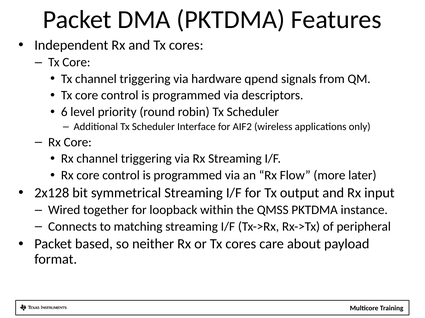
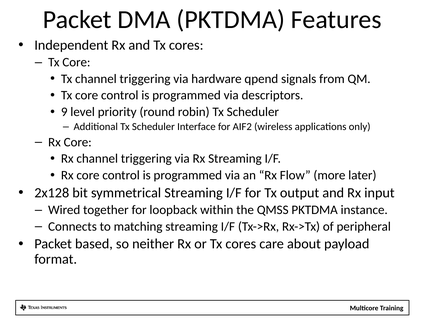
6: 6 -> 9 (64, 112)
